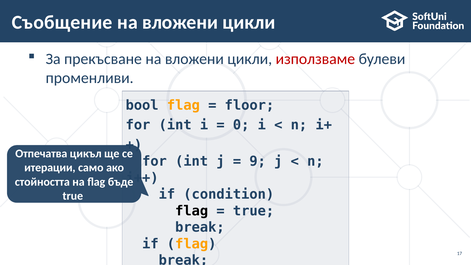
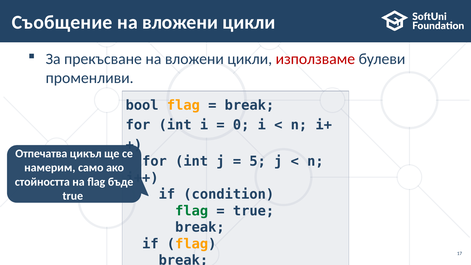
floor: floor -> break (249, 105)
9: 9 -> 5 (258, 161)
итерации: итерации -> намерим (50, 168)
flag colour: black -> green (192, 211)
